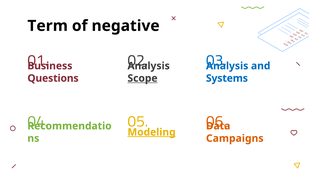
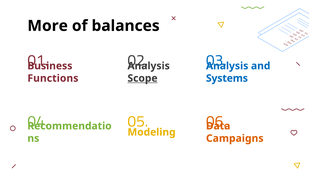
Term: Term -> More (48, 26)
negative: negative -> balances (126, 26)
Questions: Questions -> Functions (53, 78)
Modeling underline: present -> none (152, 132)
